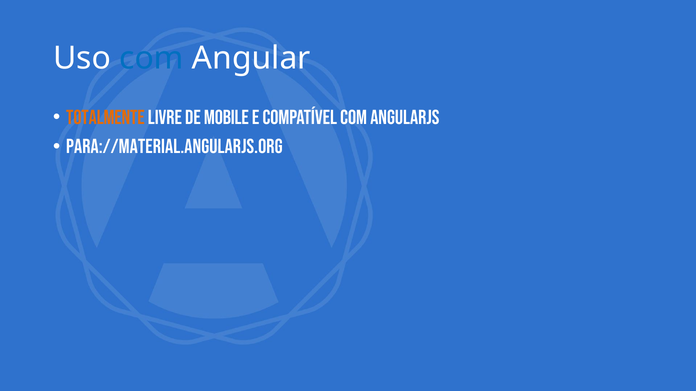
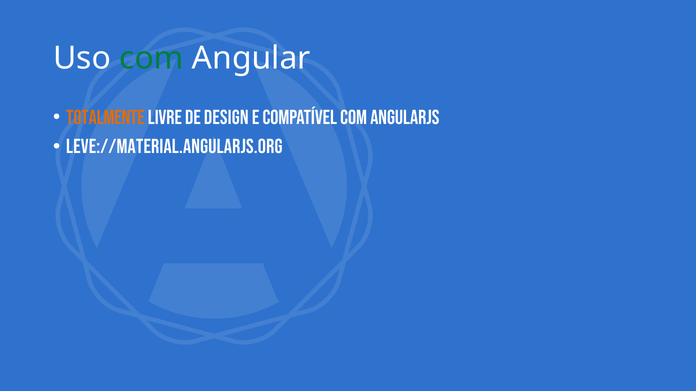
com colour: blue -> green (151, 58)
mobile: mobile -> design (226, 118)
para://material.angularjs.org: para://material.angularjs.org -> leve://material.angularjs.org (174, 147)
